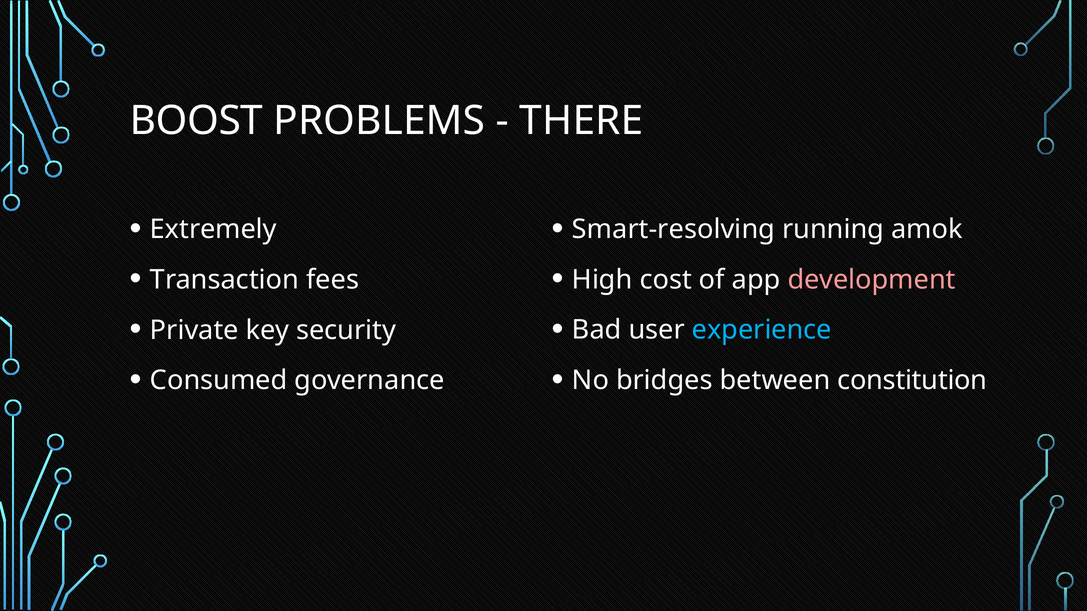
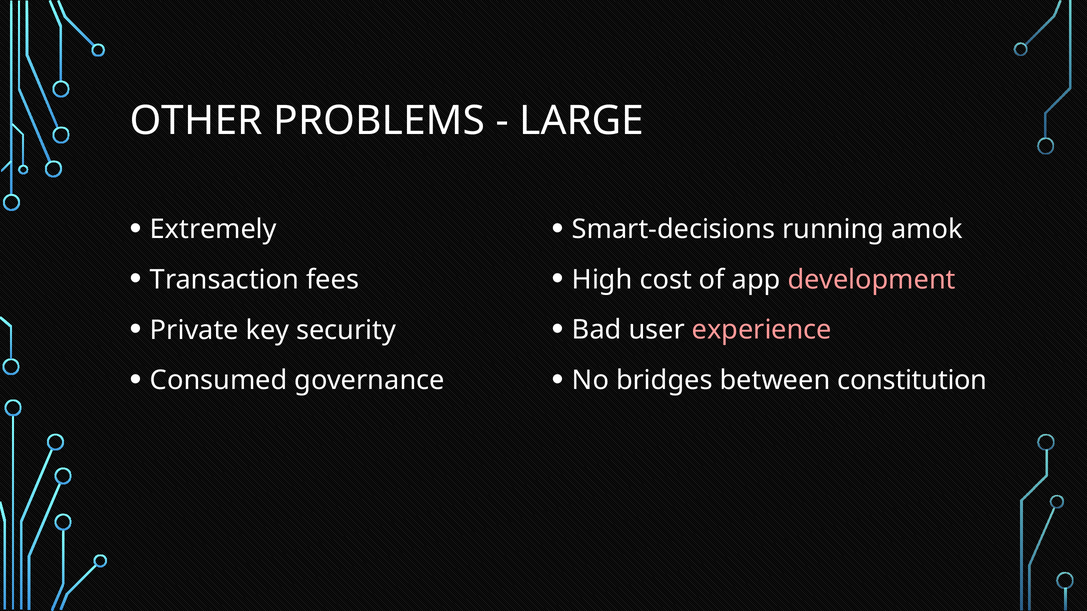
BOOST: BOOST -> OTHER (196, 121)
THERE: THERE -> LARGE (582, 121)
Smart-resolving: Smart-resolving -> Smart-decisions (674, 229)
experience colour: light blue -> pink (762, 330)
